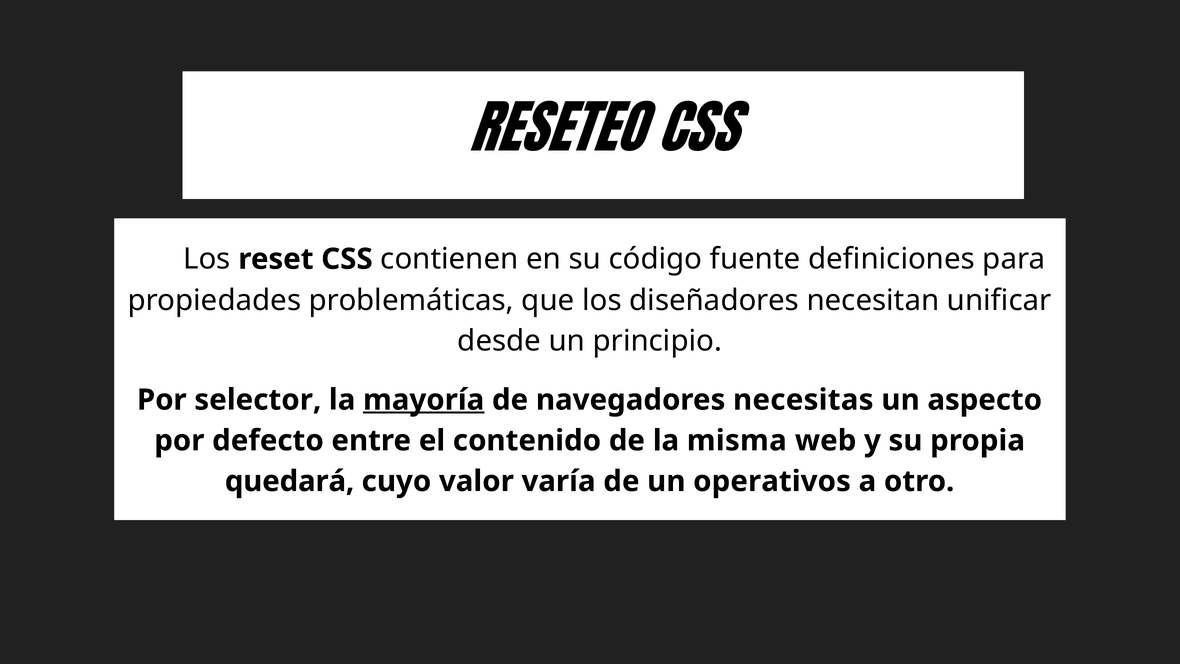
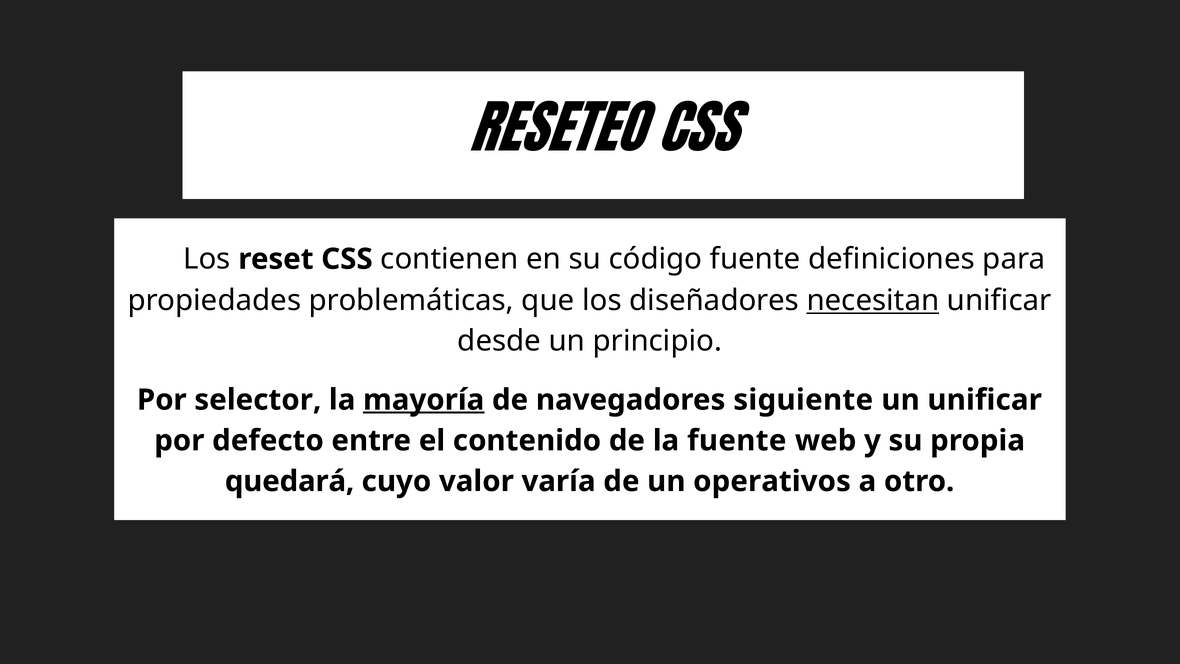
necesitan underline: none -> present (873, 300)
necesitas: necesitas -> siguiente (803, 400)
un aspecto: aspecto -> unificar (985, 400)
la misma: misma -> fuente (737, 440)
